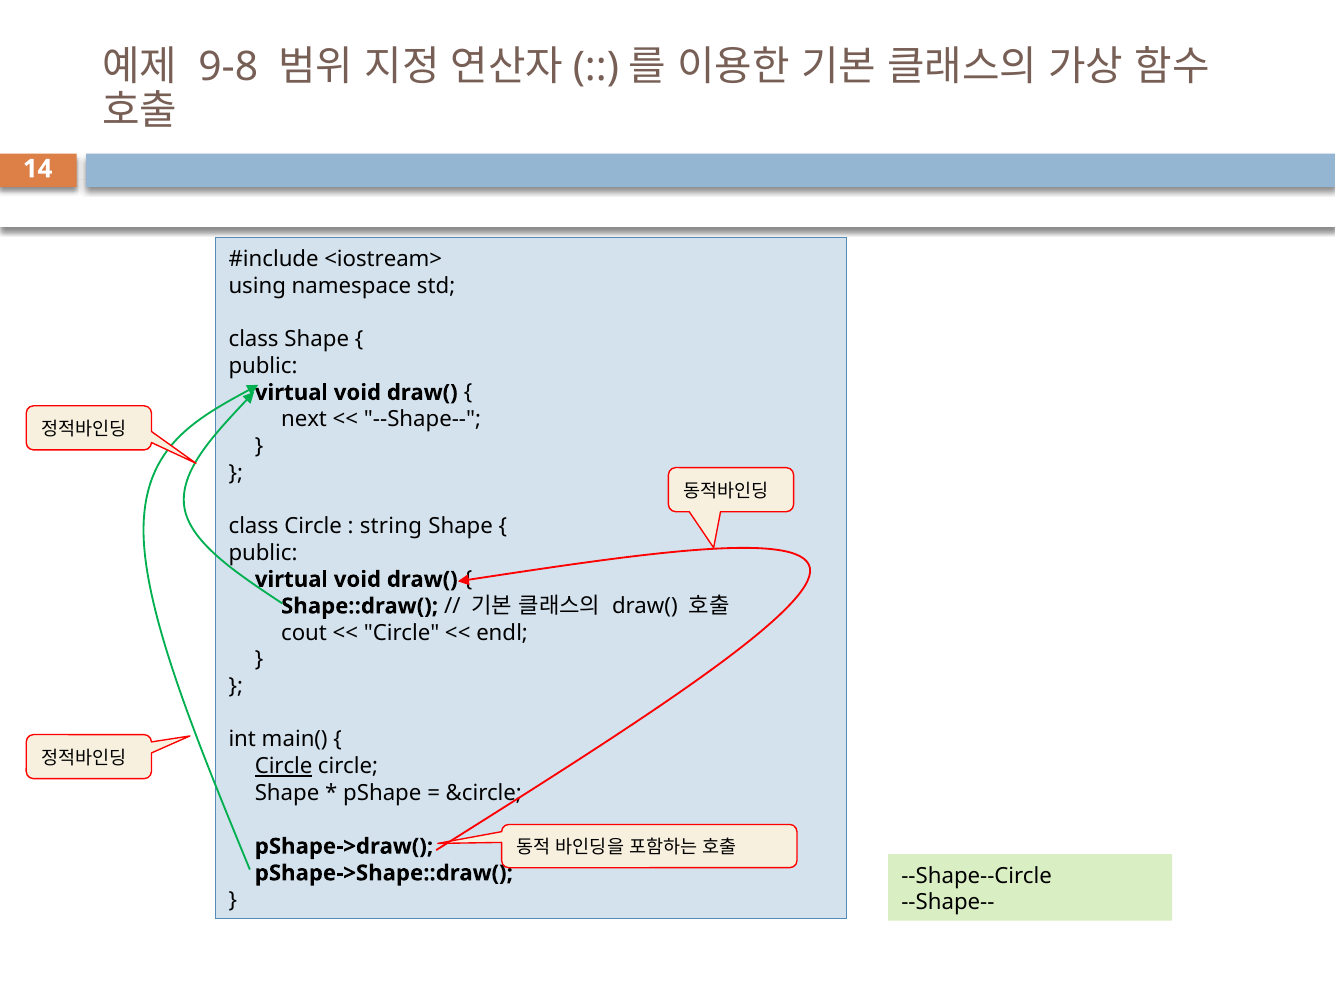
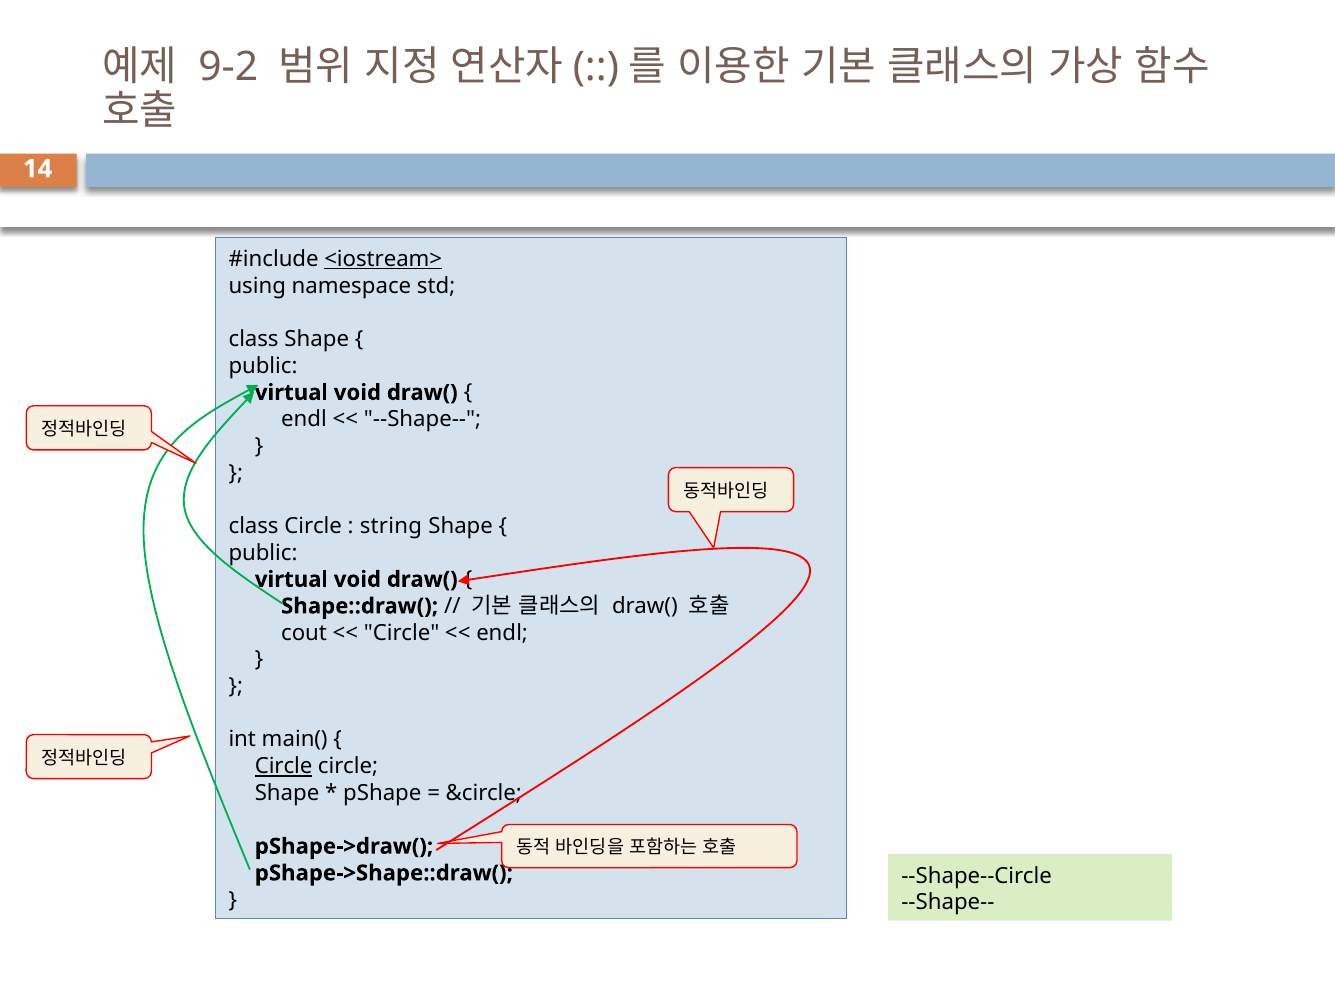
9-8: 9-8 -> 9-2 (228, 67)
<iostream> underline: none -> present (383, 259)
next: next -> endl (304, 419)
